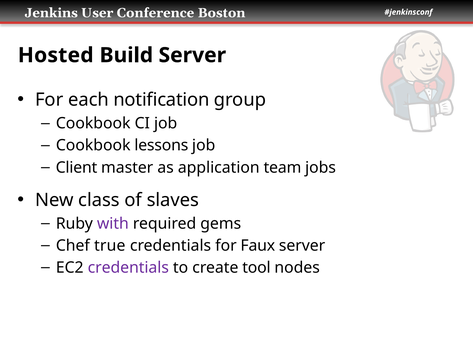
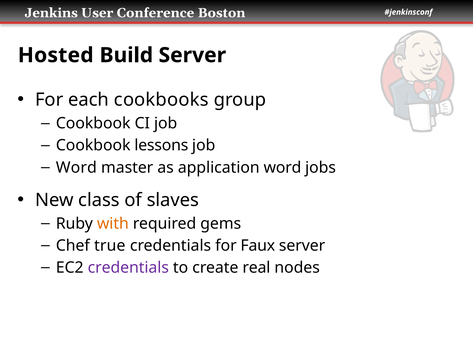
notification: notification -> cookbooks (161, 100)
Client: Client -> Word (76, 167)
application team: team -> word (282, 167)
with colour: purple -> orange (113, 223)
tool: tool -> real (256, 267)
